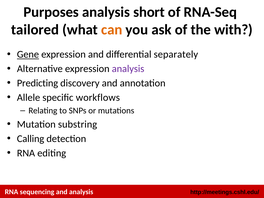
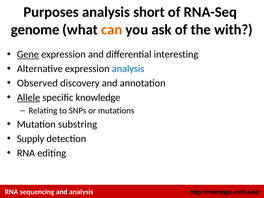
tailored: tailored -> genome (35, 30)
separately: separately -> interesting (176, 54)
analysis colour: purple -> blue (128, 69)
Predicting: Predicting -> Observed (37, 83)
Allele underline: none -> present (29, 98)
workflows: workflows -> knowledge (98, 98)
Calling: Calling -> Supply (31, 139)
